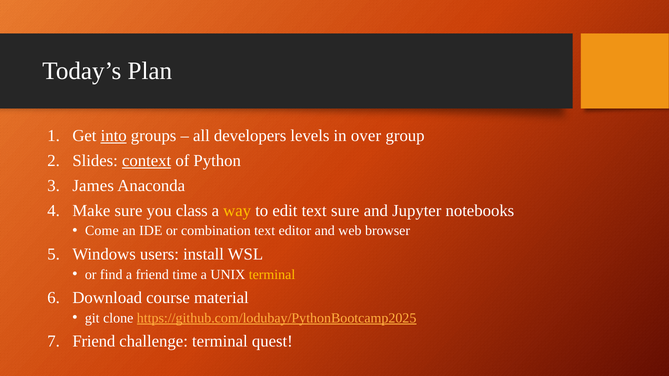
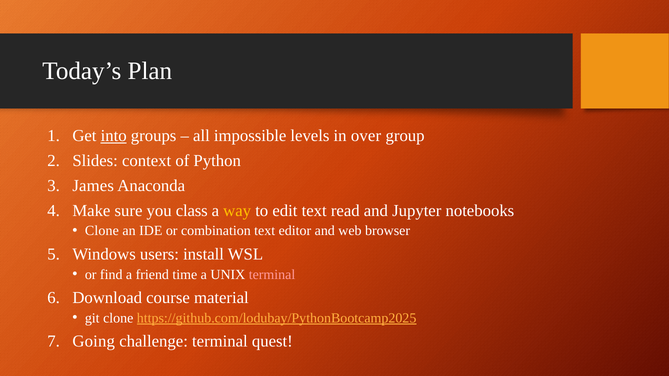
developers: developers -> impossible (250, 136)
context underline: present -> none (147, 161)
text sure: sure -> read (345, 211)
Come: Come -> Clone (102, 231)
terminal colour: yellow -> pink (272, 275)
Friend: Friend -> Going (94, 342)
